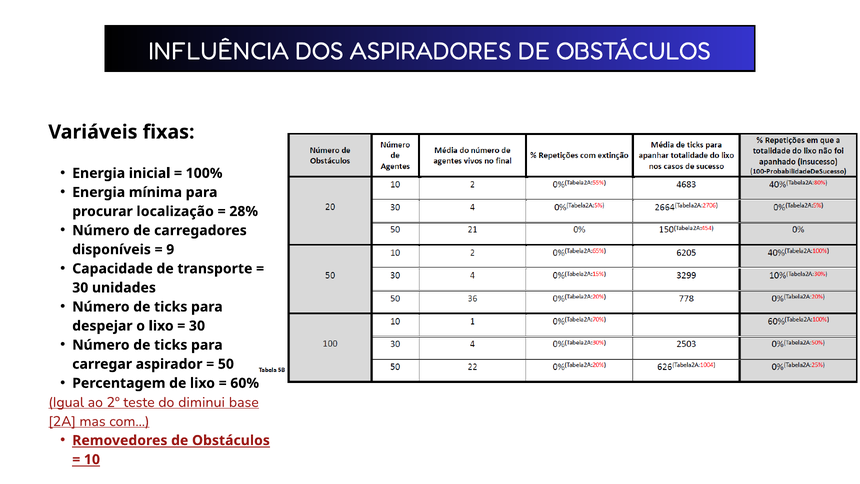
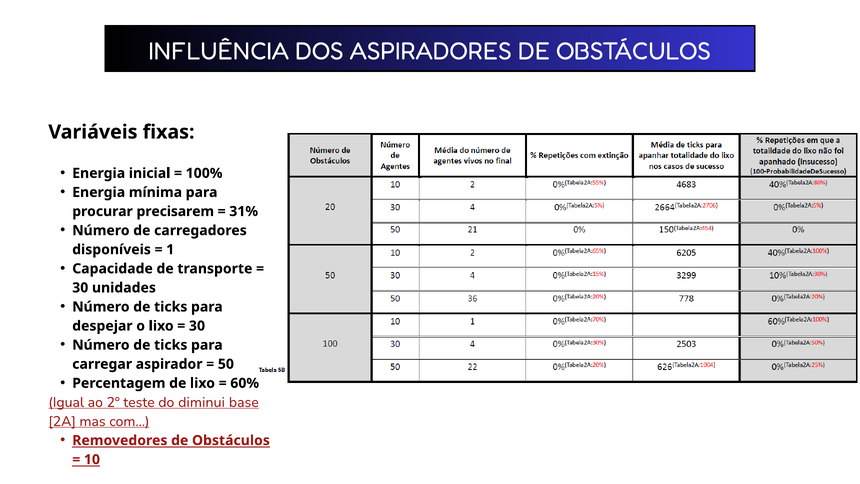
localização: localização -> precisarem (175, 211)
28%: 28% -> 31% (244, 211)
9: 9 -> 1 (170, 249)
